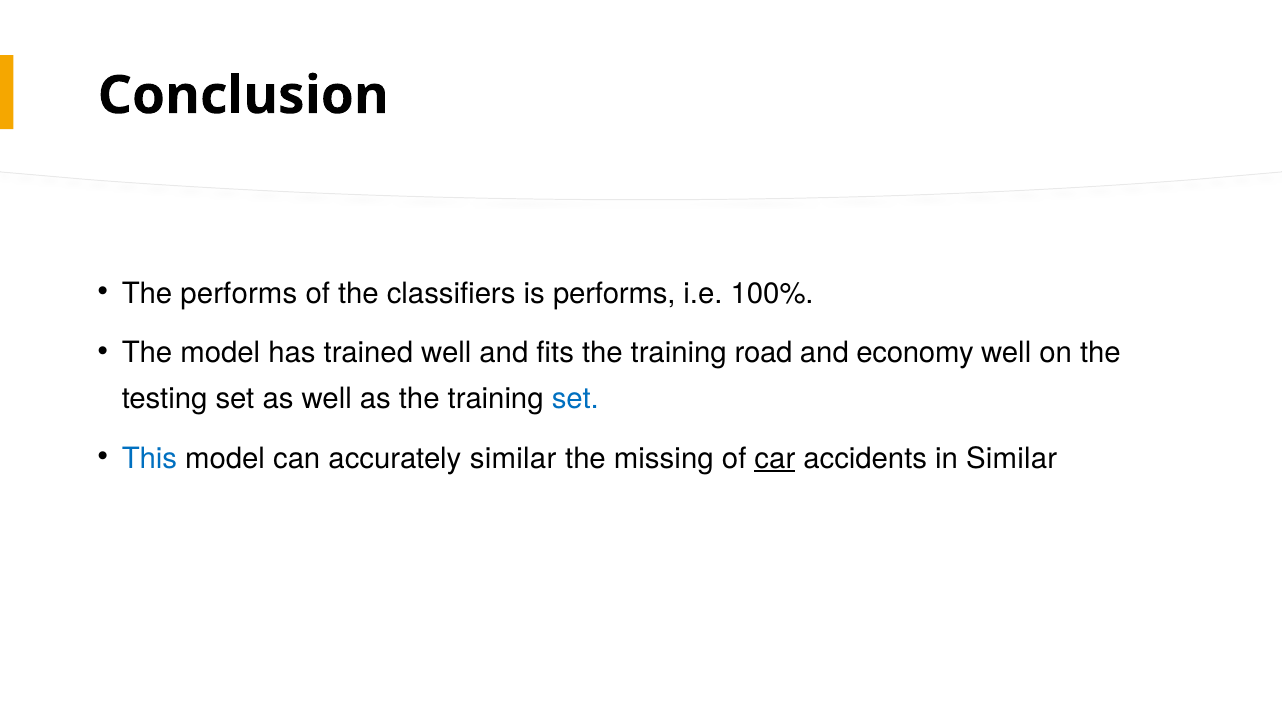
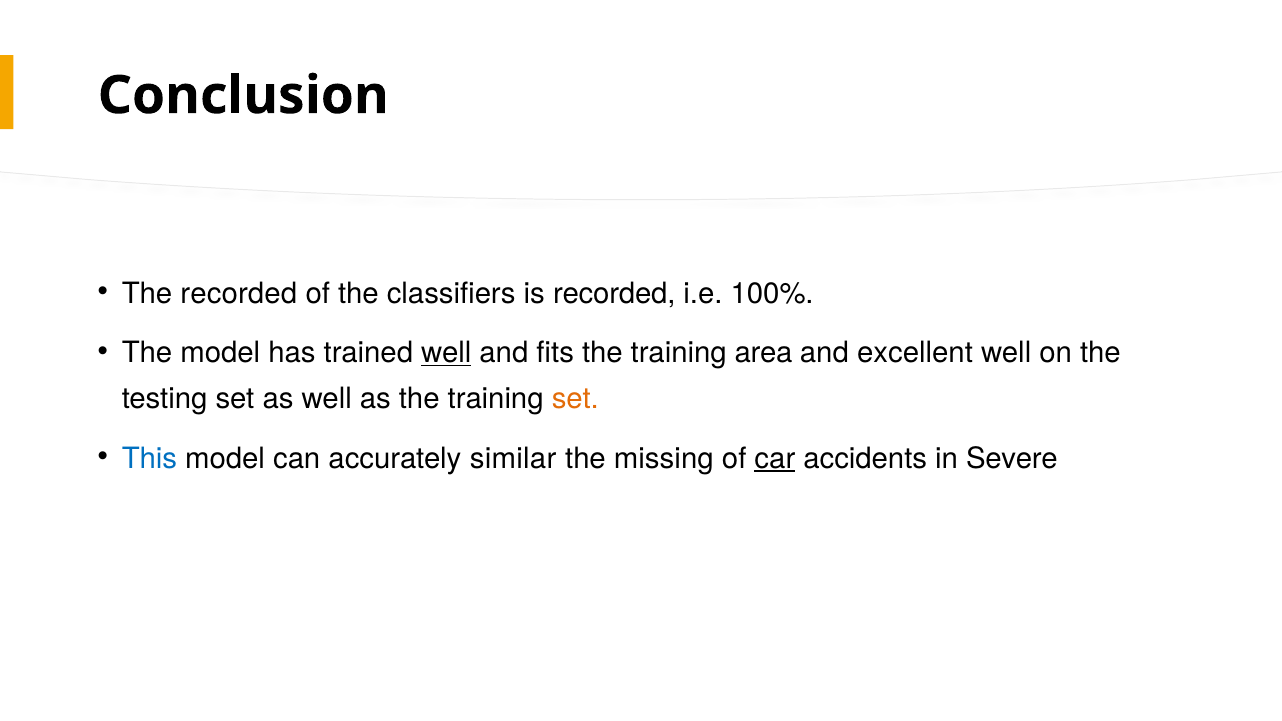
The performs: performs -> recorded (239, 293)
is performs: performs -> recorded (614, 293)
well underline: none -> present (446, 353)
road: road -> area (764, 353)
economy: economy -> excellent (915, 353)
set colour: blue -> orange (575, 399)
in Similar: Similar -> Severe (1012, 459)
